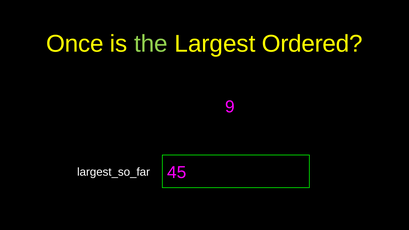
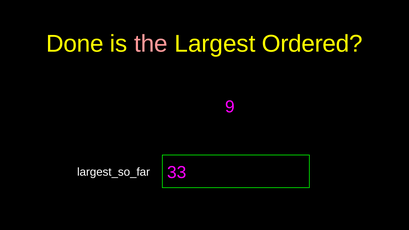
Once: Once -> Done (75, 44)
the colour: light green -> pink (151, 44)
45: 45 -> 33 (177, 173)
